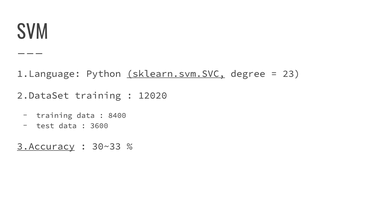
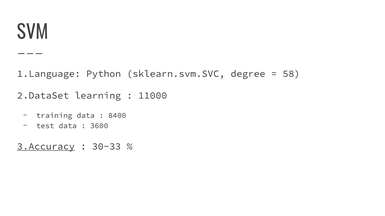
sklearn.svm.SVC underline: present -> none (176, 74)
23: 23 -> 58 (291, 74)
2.DataSet training: training -> learning (98, 96)
12020: 12020 -> 11000 (153, 96)
